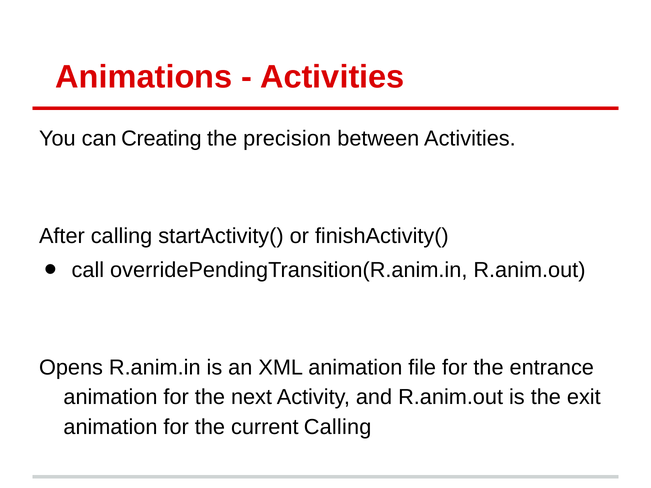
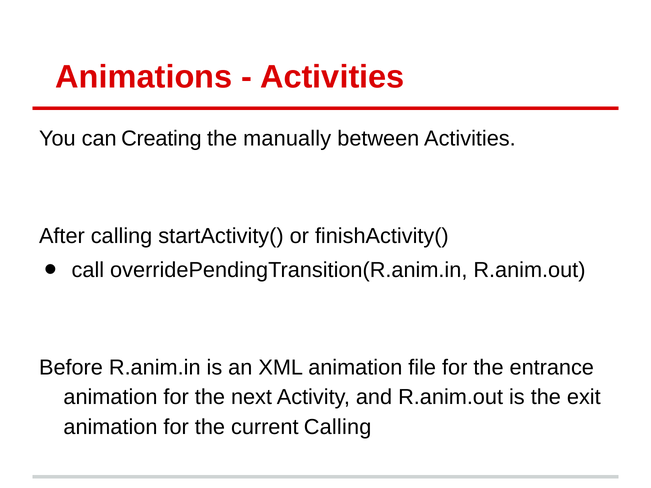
precision: precision -> manually (287, 139)
Opens: Opens -> Before (71, 368)
